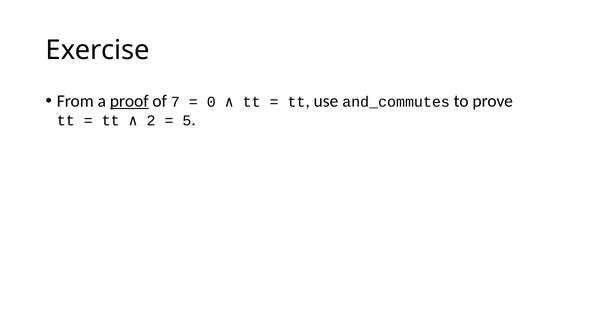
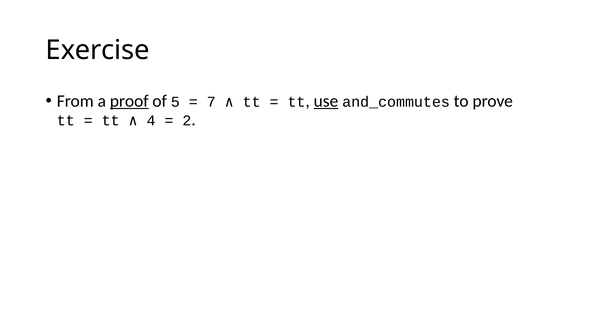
7: 7 -> 5 (175, 102)
0: 0 -> 7 (211, 102)
use underline: none -> present (326, 101)
2: 2 -> 4 (151, 121)
5: 5 -> 2 (187, 121)
